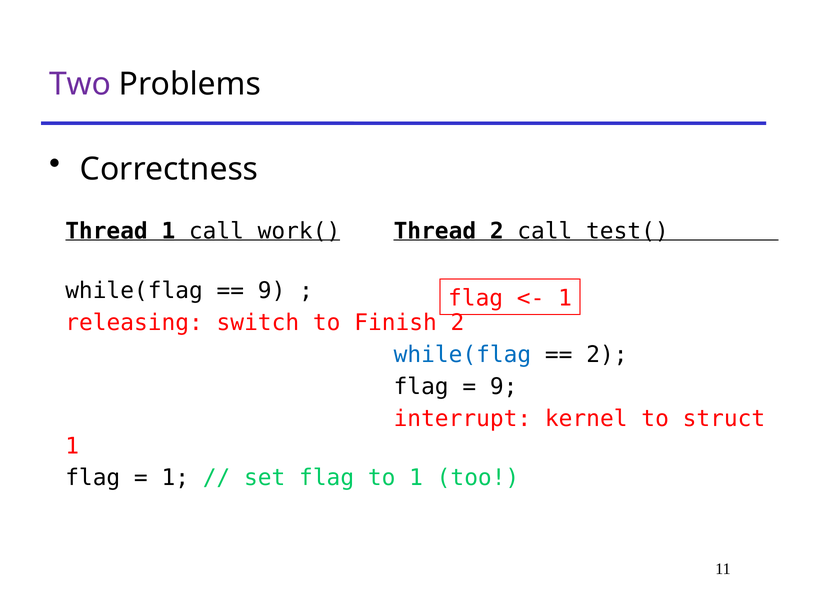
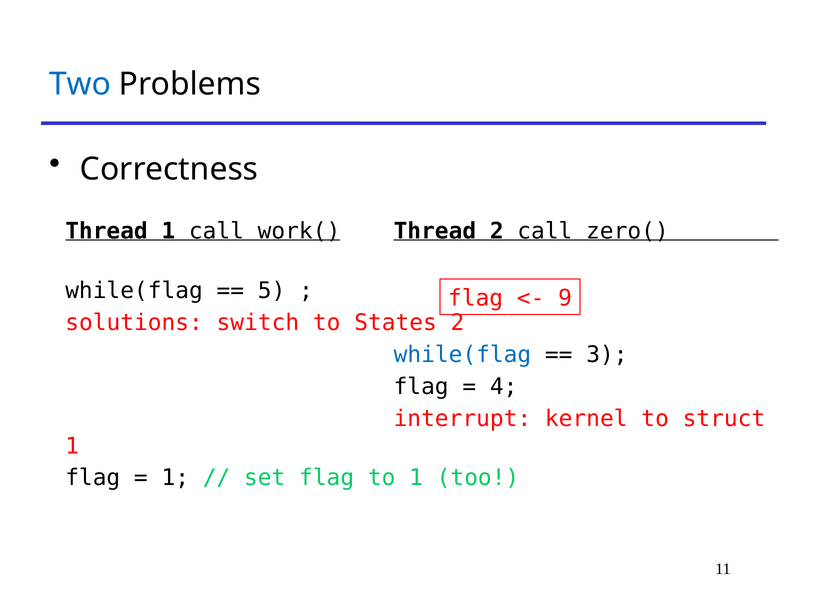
Two colour: purple -> blue (80, 84)
test(: test( -> zero( (627, 231)
9: 9 -> 5 (272, 291)
1: 1 -> 9 (565, 298)
releasing: releasing -> solutions (134, 323)
Finish: Finish -> States (396, 323)
2: 2 -> 3 (607, 355)
9: 9 -> 4 (504, 386)
